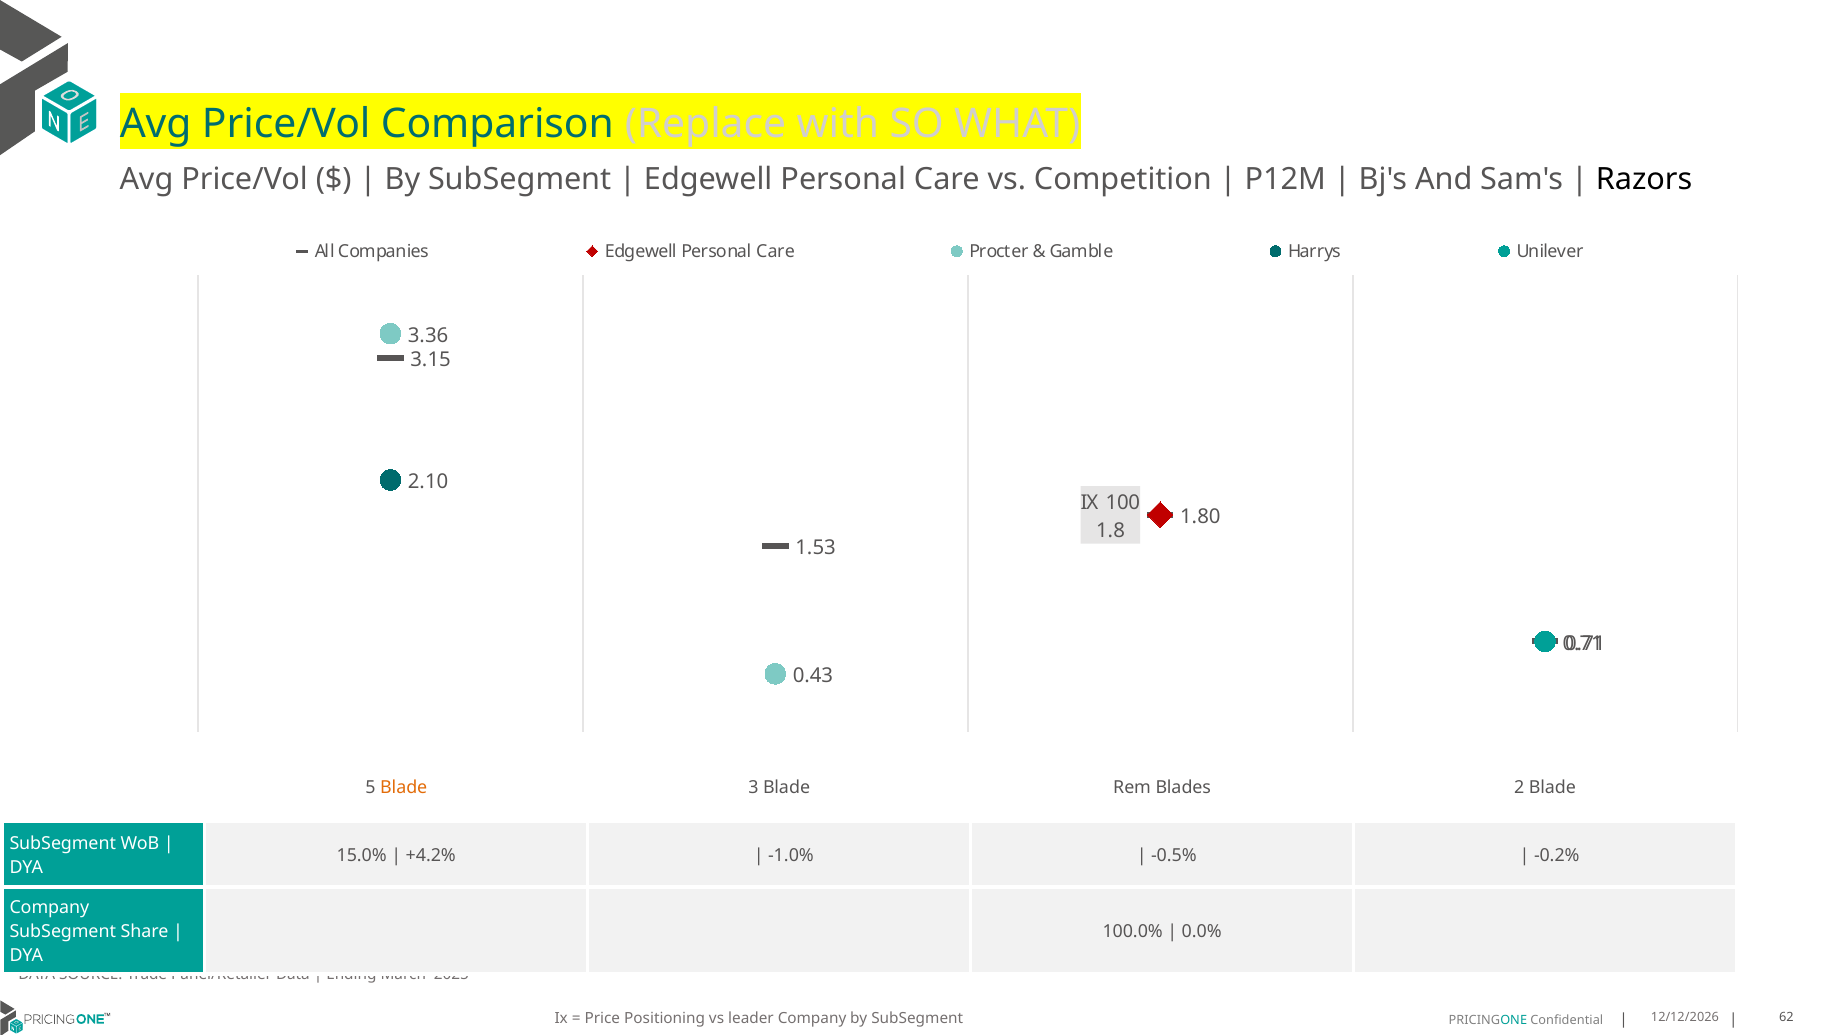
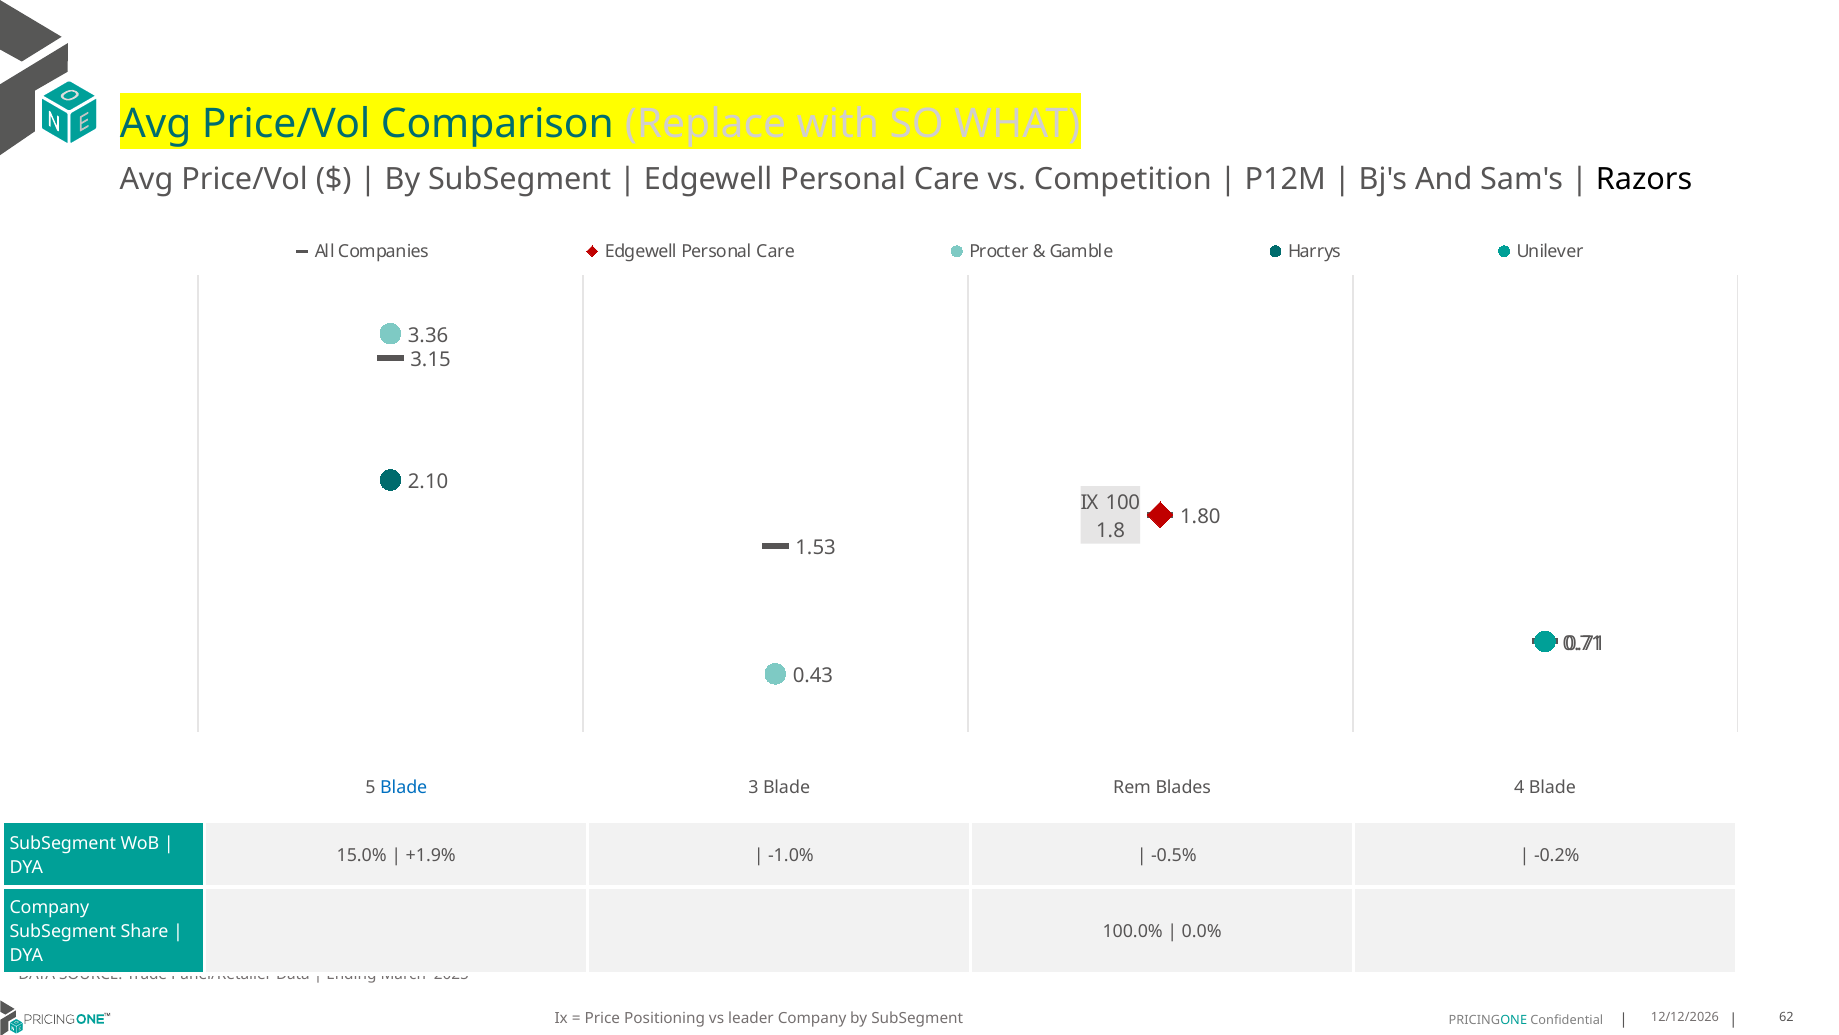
Blade colour: orange -> blue (404, 787)
2: 2 -> 4 (1519, 787)
+4.2%: +4.2% -> +1.9% (431, 855)
